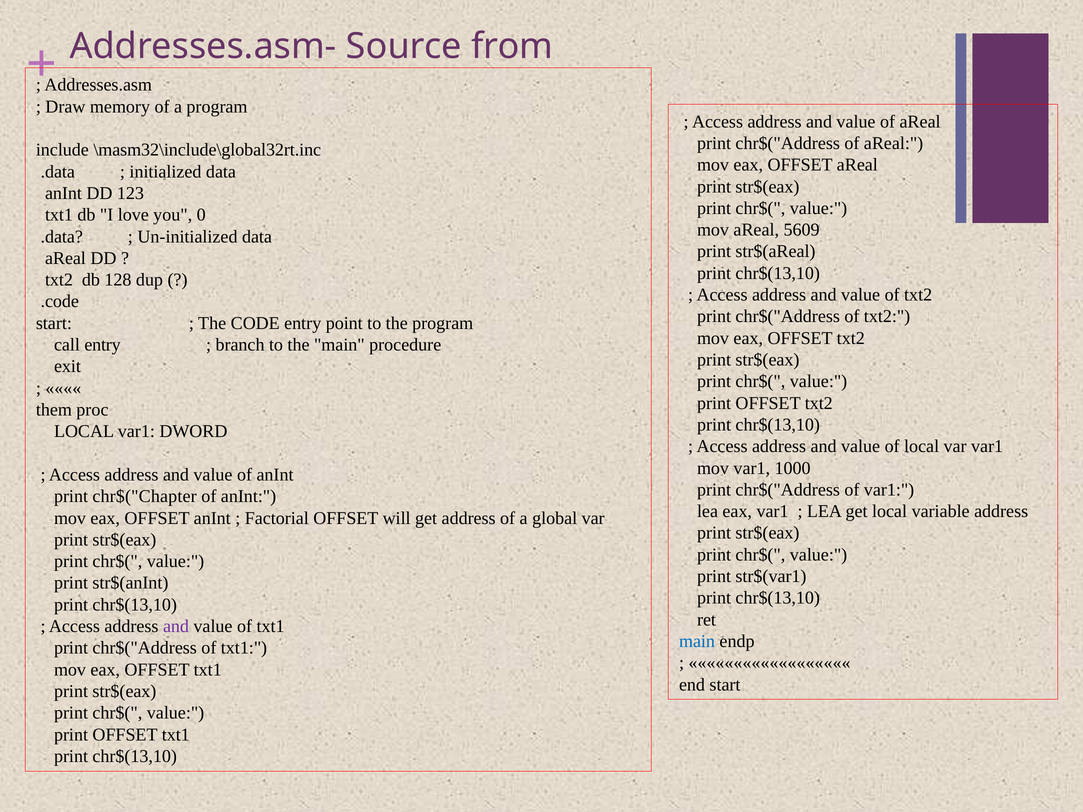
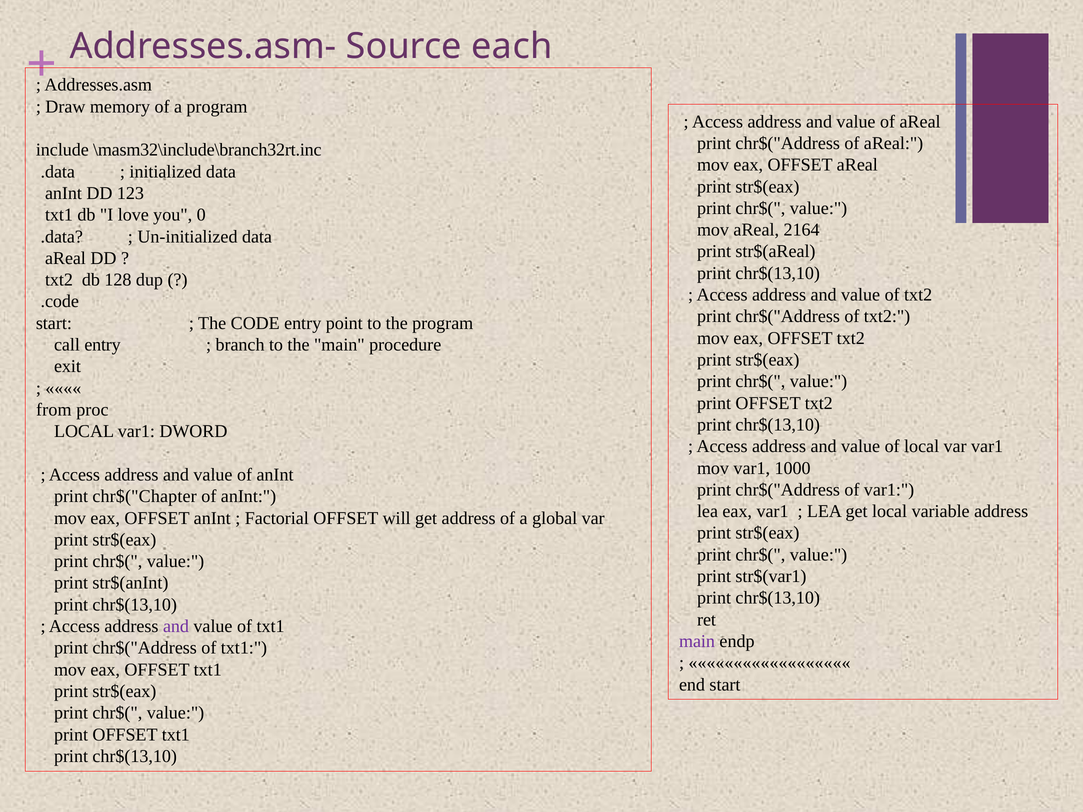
from: from -> each (512, 47)
\masm32\include\global32rt.inc: \masm32\include\global32rt.inc -> \masm32\include\branch32rt.inc (207, 150)
5609: 5609 -> 2164 (802, 230)
them: them -> from (54, 410)
main colour: blue -> purple (697, 642)
